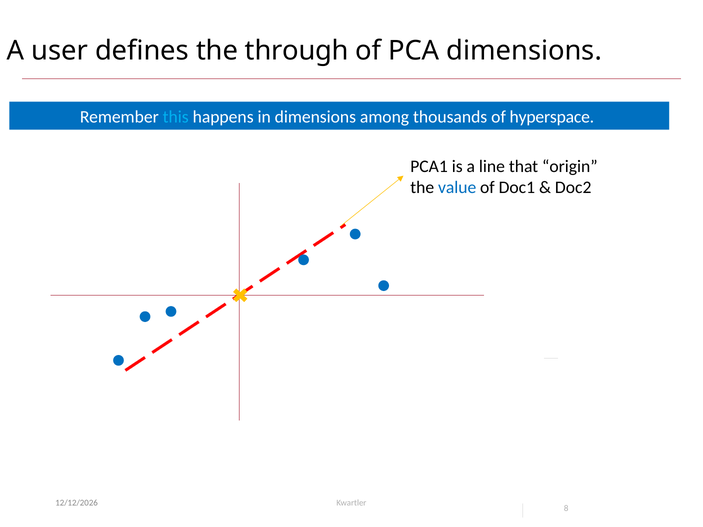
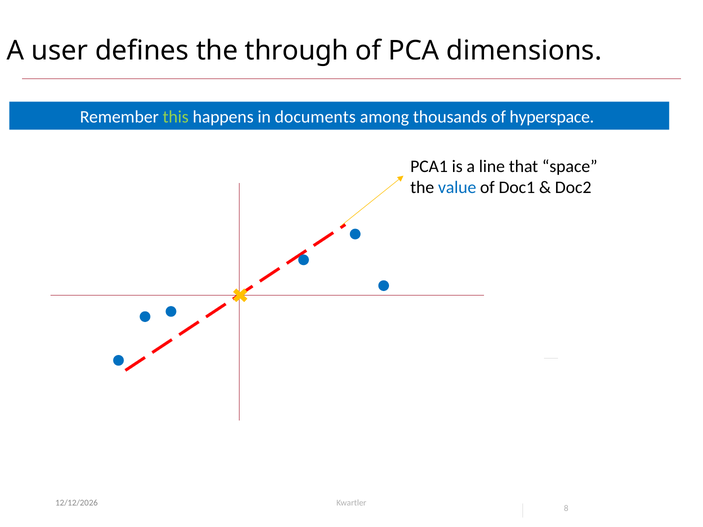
this colour: light blue -> light green (176, 117)
in dimensions: dimensions -> documents (315, 117)
origin: origin -> space (570, 166)
